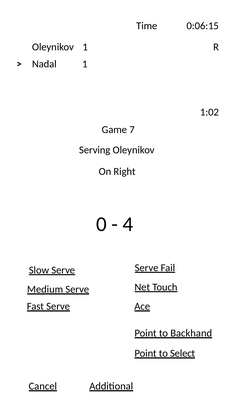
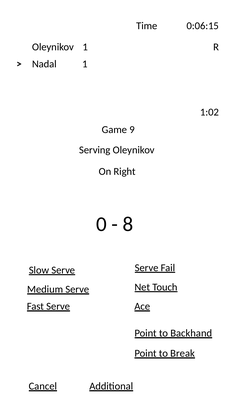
7: 7 -> 9 (132, 129)
4: 4 -> 8 (128, 224)
Select: Select -> Break (183, 353)
